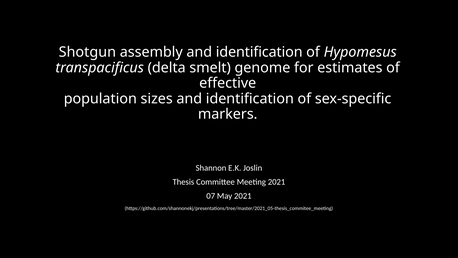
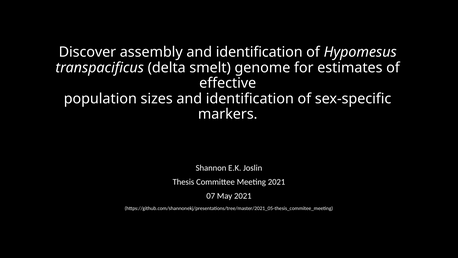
Shotgun: Shotgun -> Discover (87, 52)
